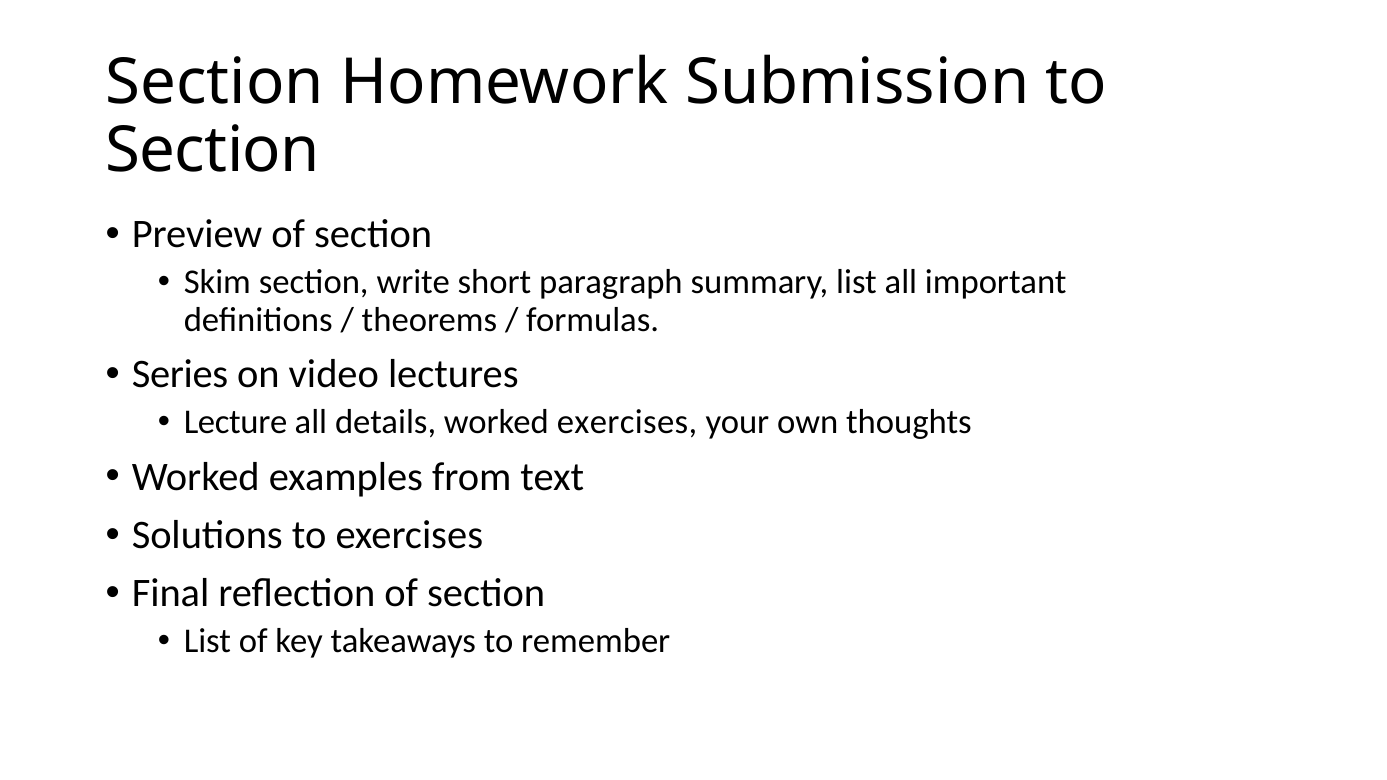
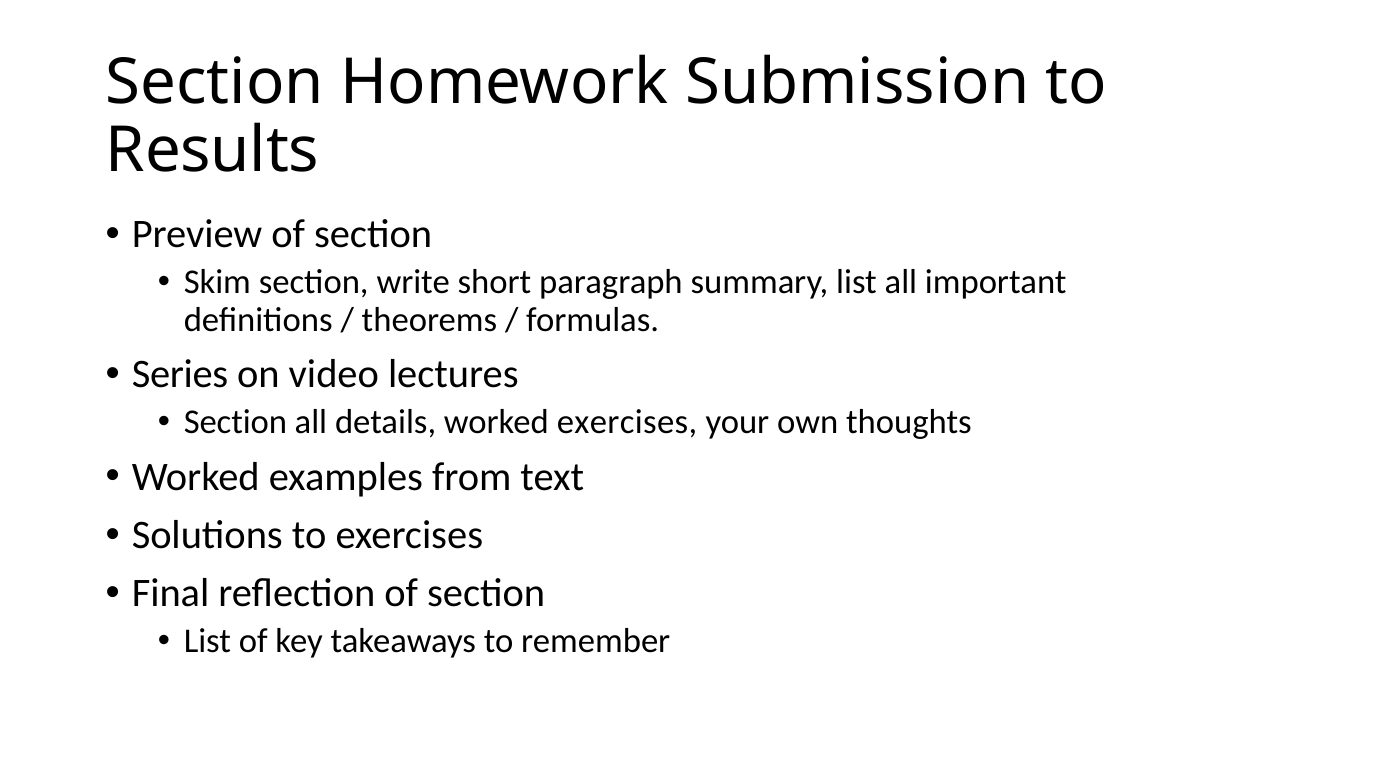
Section: Section -> Results (213, 151)
Lecture: Lecture -> Section (235, 422)
